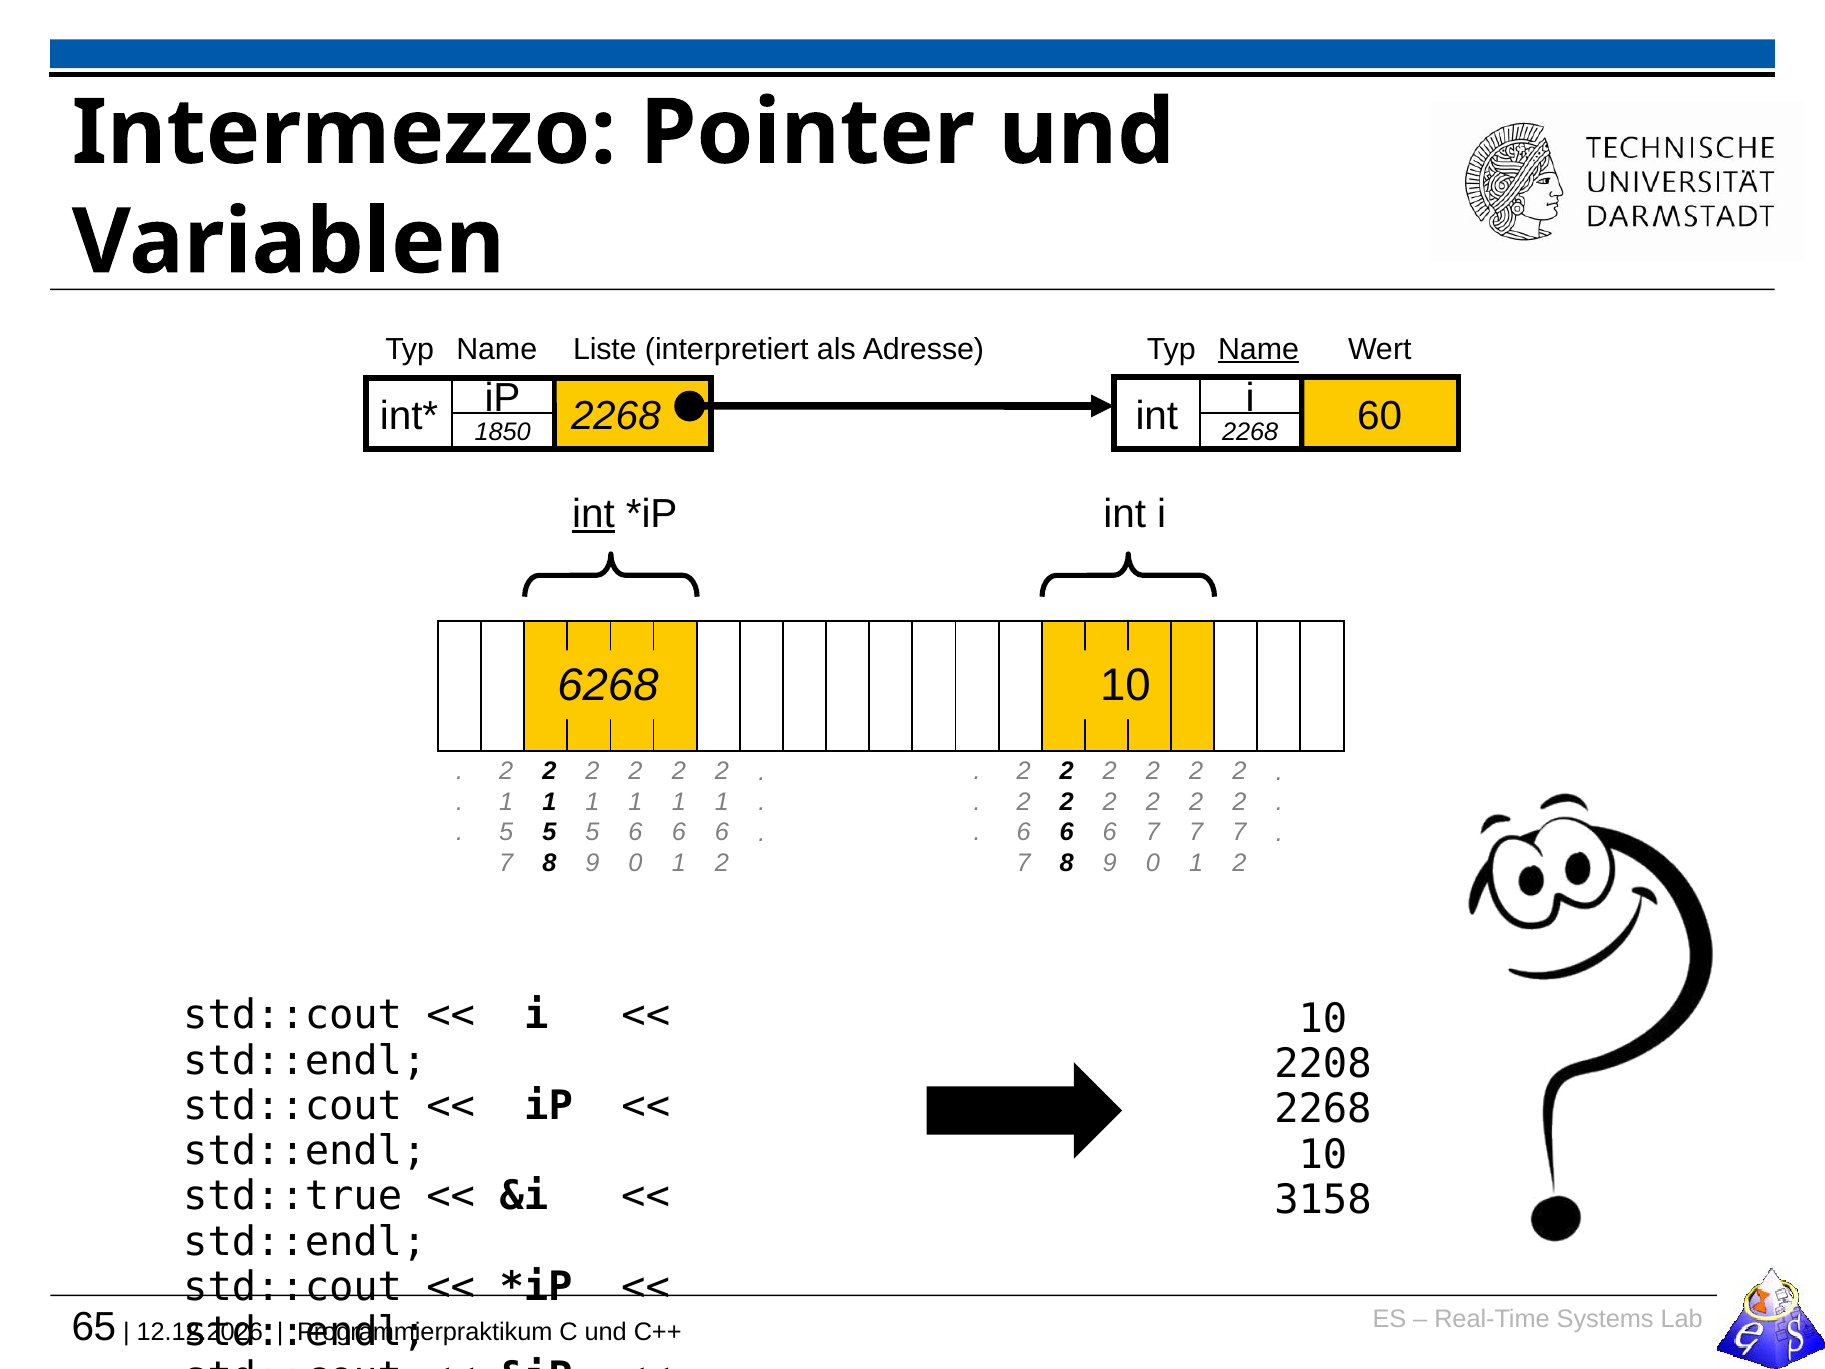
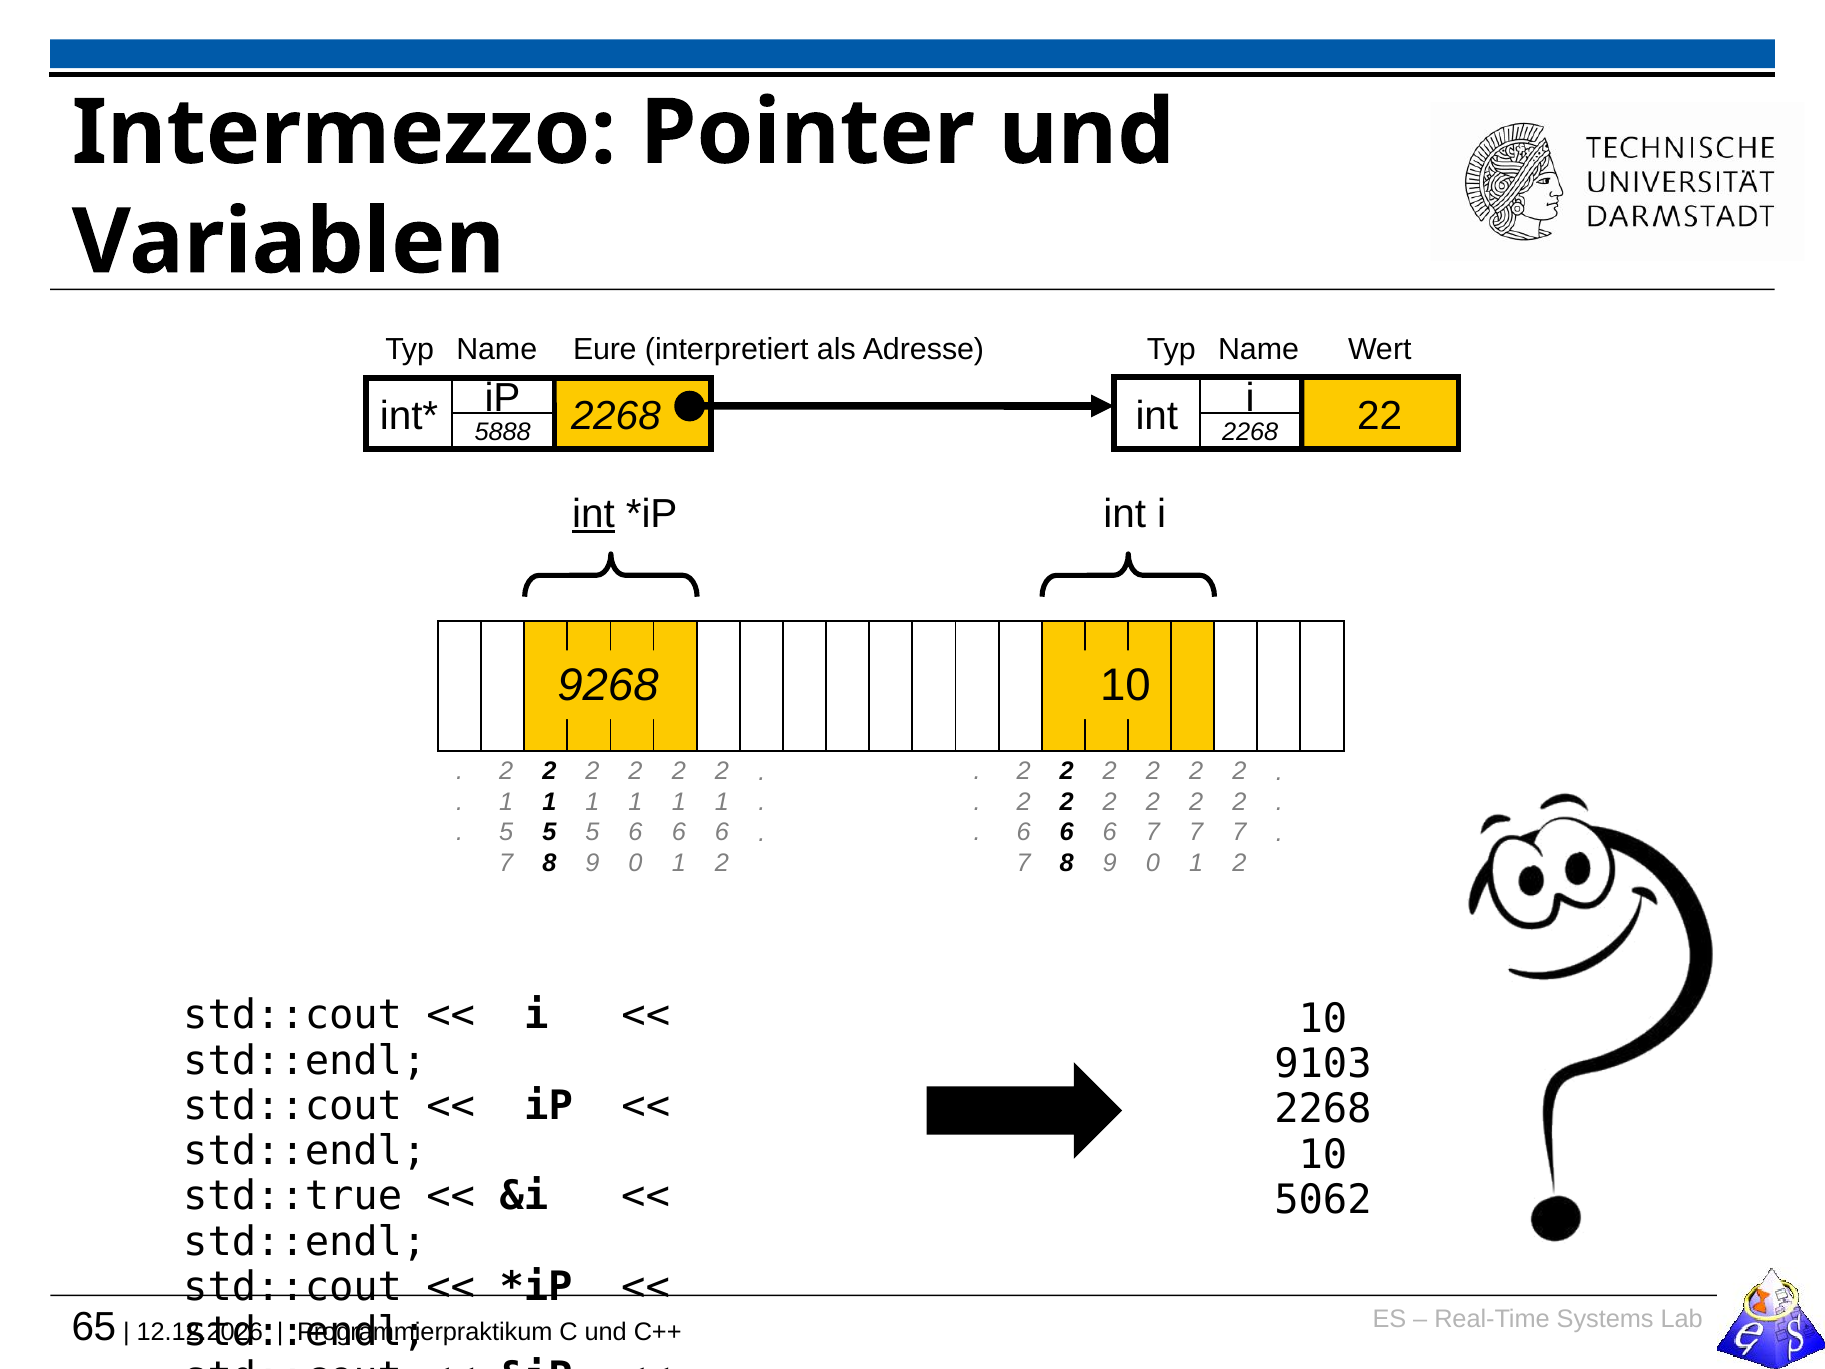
Liste: Liste -> Eure (605, 349)
Name underline: present -> none (1259, 349)
60: 60 -> 22 (1380, 416)
1850: 1850 -> 5888 (503, 432)
6268: 6268 -> 9268 (608, 685)
2208: 2208 -> 9103 (1323, 1064)
3158: 3158 -> 5062 (1323, 1200)
